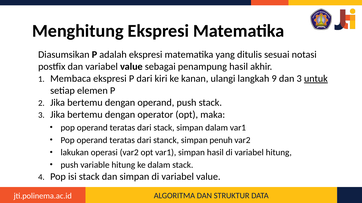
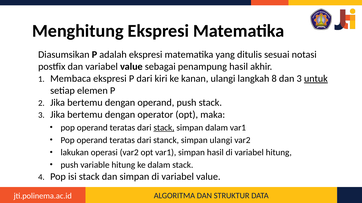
9: 9 -> 8 (274, 79)
stack underline: none -> present (164, 128)
simpan penuh: penuh -> ulangi (221, 140)
